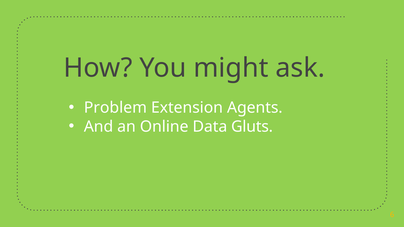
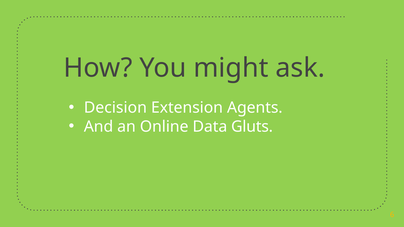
Problem: Problem -> Decision (115, 108)
